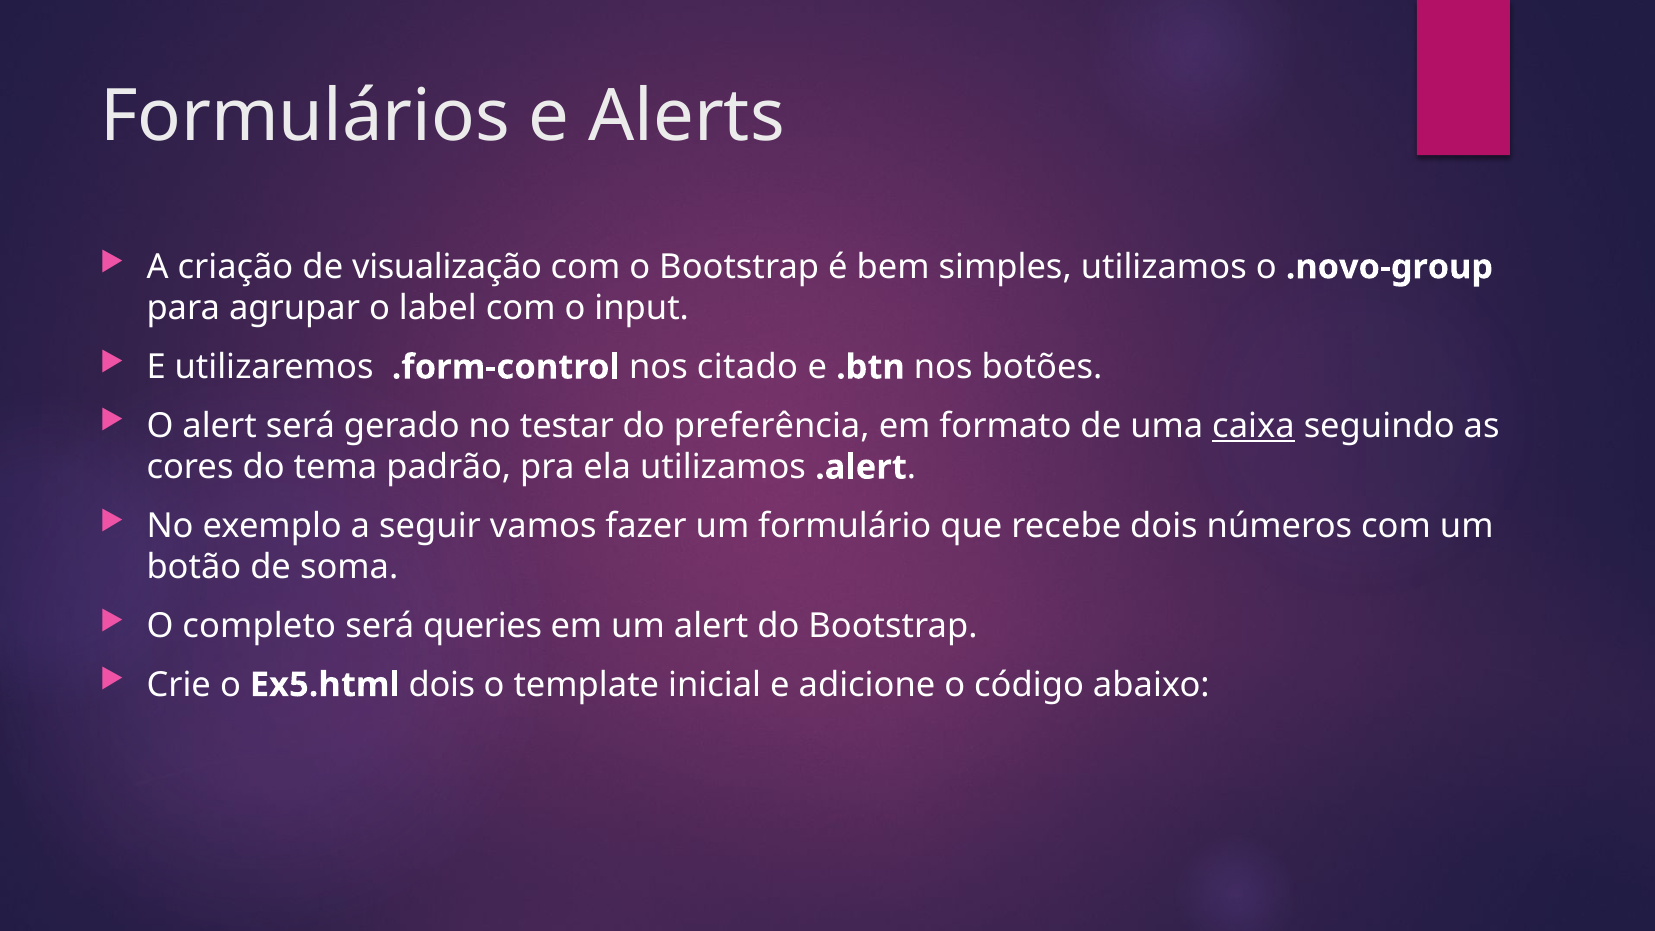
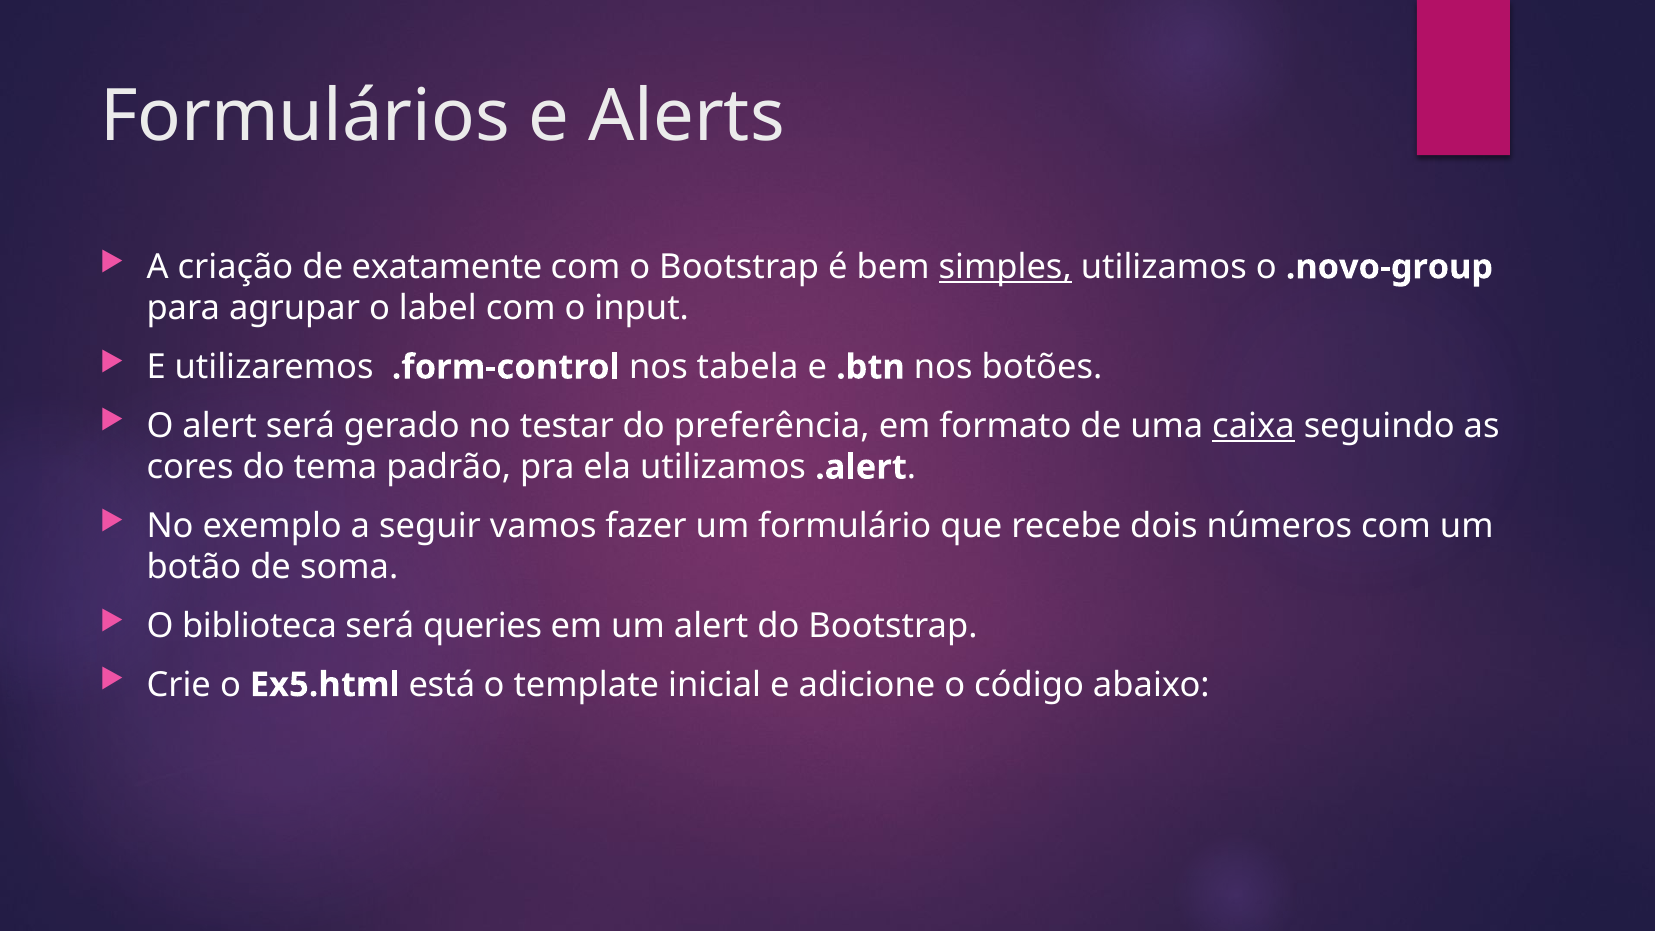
visualização: visualização -> exatamente (447, 267)
simples underline: none -> present (1005, 267)
citado: citado -> tabela (748, 367)
completo: completo -> biblioteca (259, 626)
Ex5.html dois: dois -> está (442, 685)
